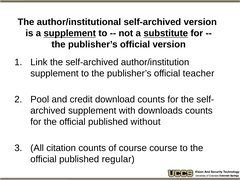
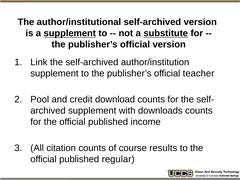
without: without -> income (146, 122)
course course: course -> results (163, 148)
